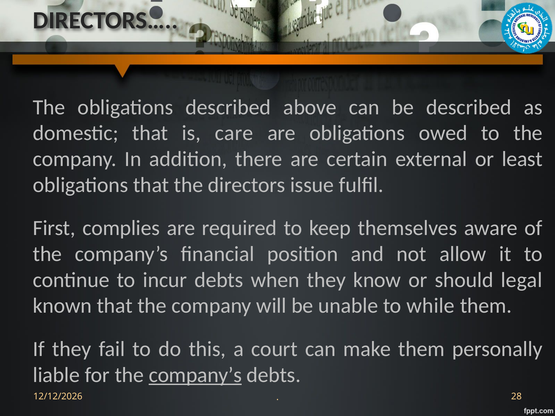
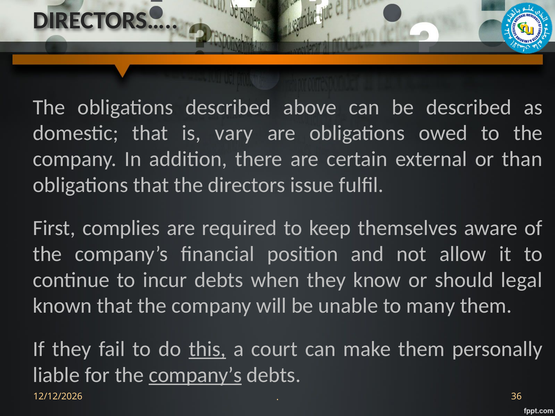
care: care -> vary (234, 133)
least: least -> than (522, 159)
while: while -> many (431, 306)
this underline: none -> present (207, 349)
28: 28 -> 36 (516, 397)
